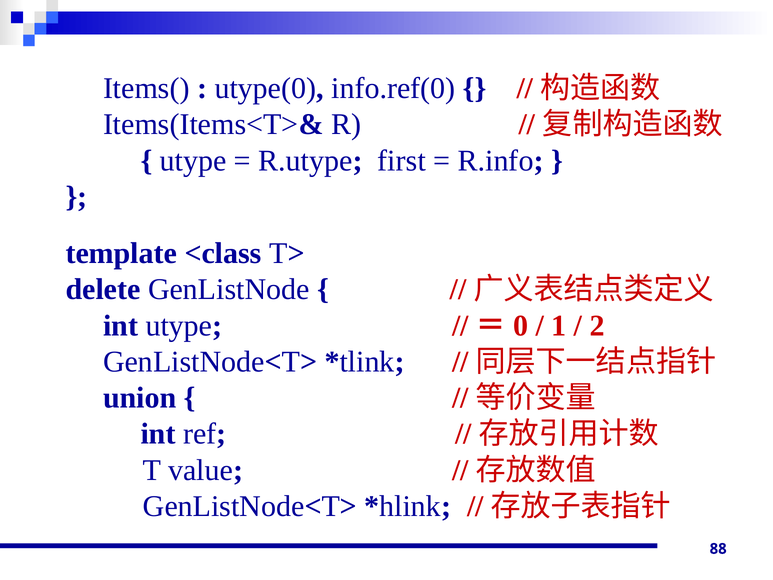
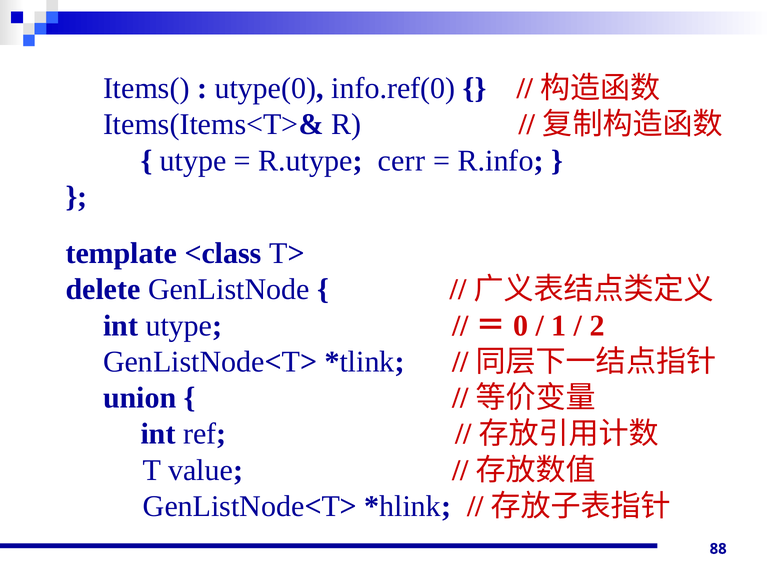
first: first -> cerr (402, 161)
